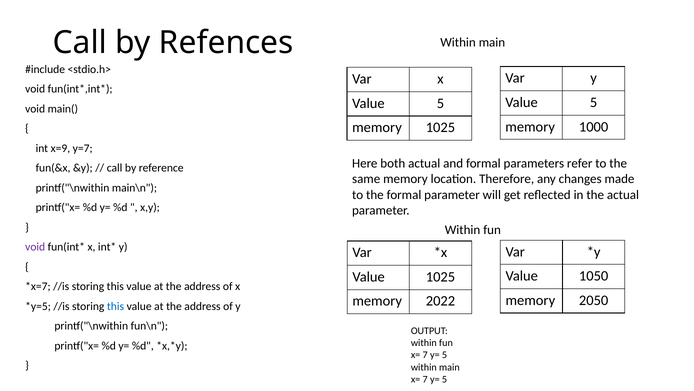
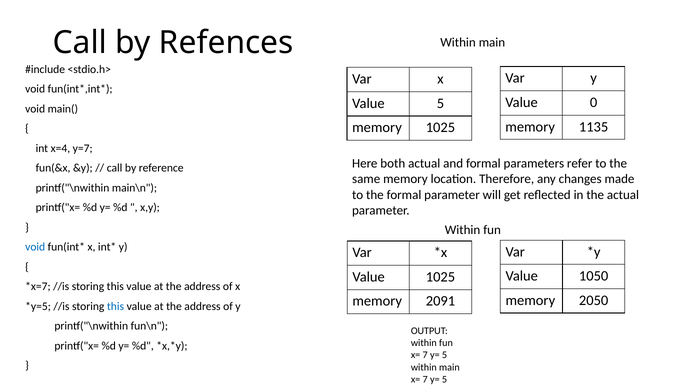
5: 5 -> 0 (594, 102)
1000: 1000 -> 1135 (594, 127)
x=9: x=9 -> x=4 (60, 148)
void colour: purple -> blue (35, 247)
2022: 2022 -> 2091 (440, 301)
